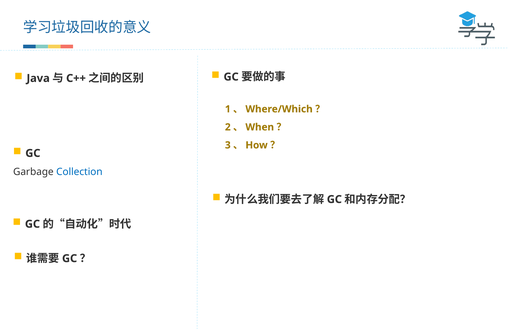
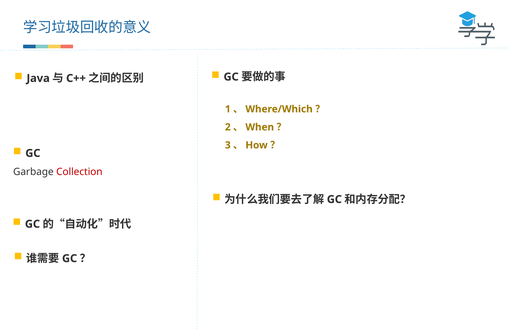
Collection colour: blue -> red (79, 172)
